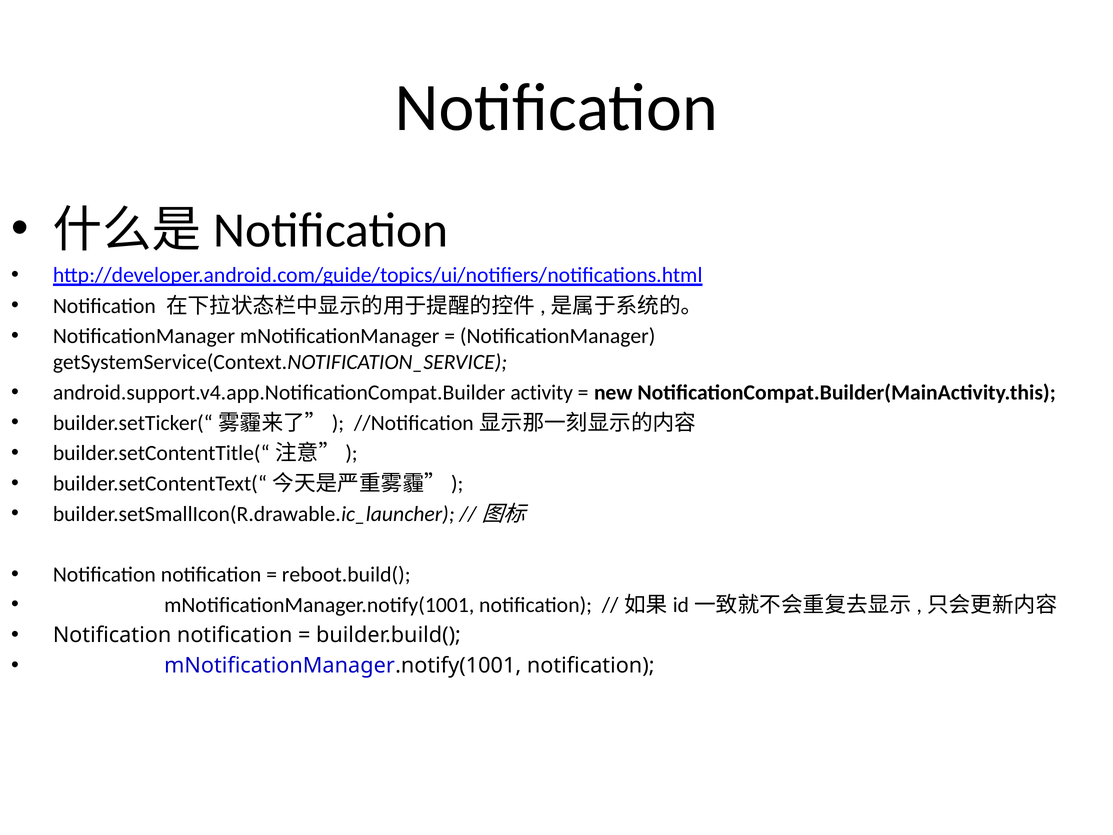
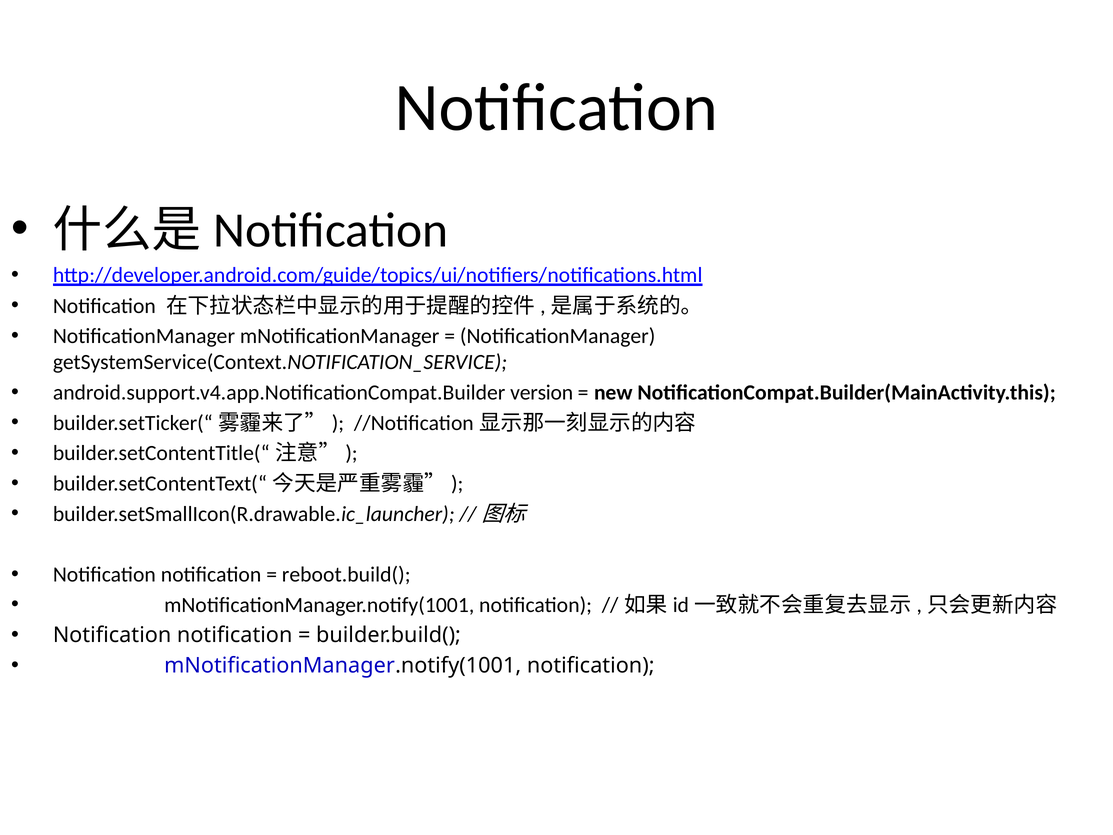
activity: activity -> version (542, 393)
